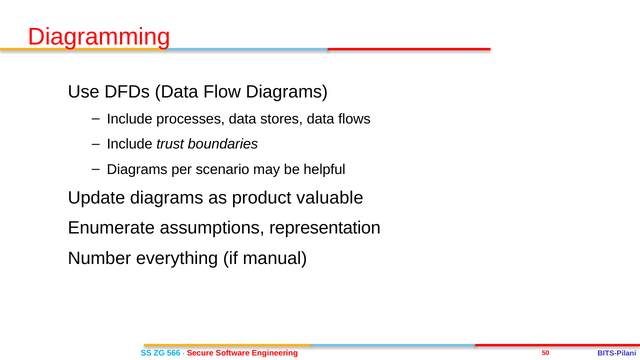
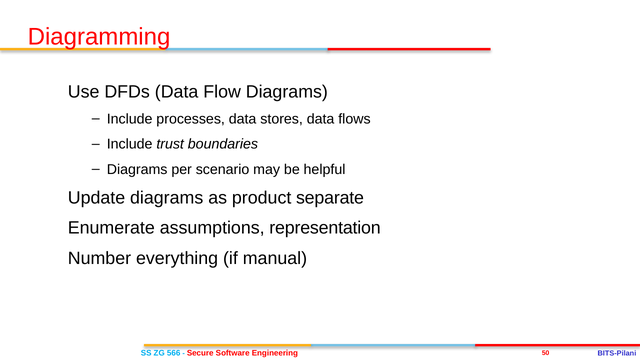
valuable: valuable -> separate (330, 198)
